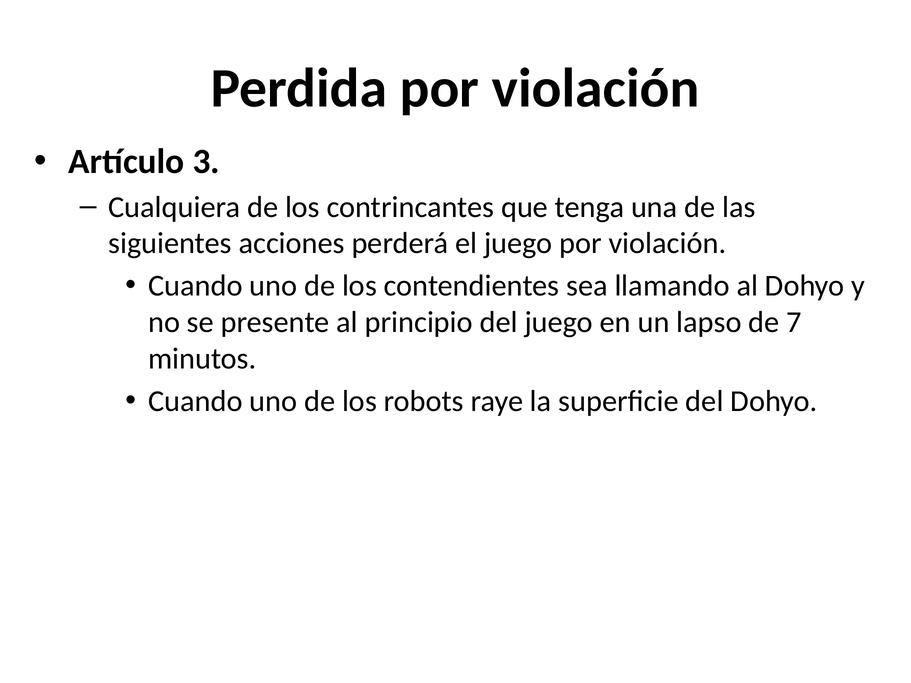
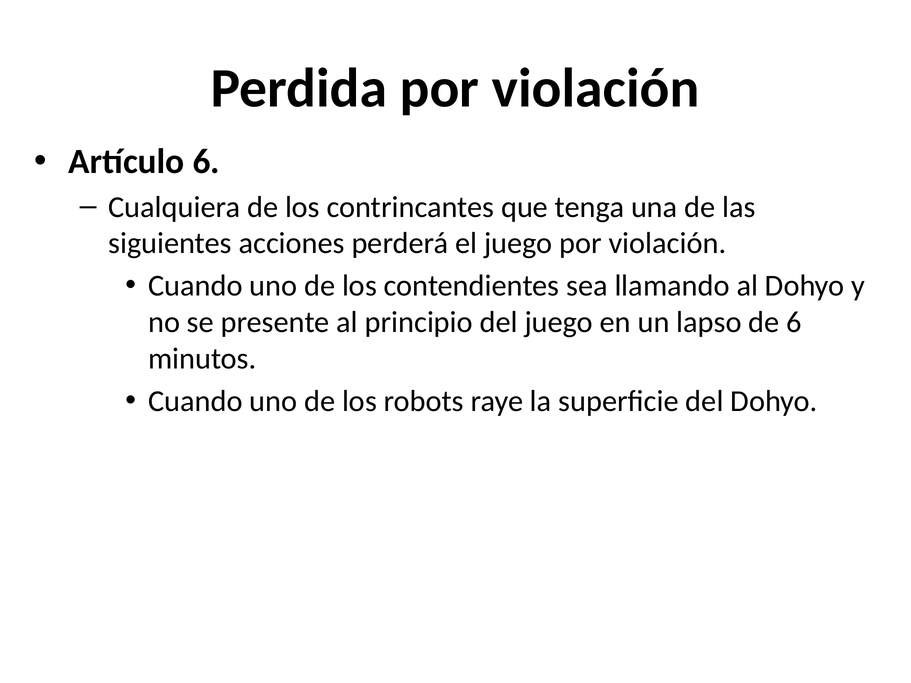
Artículo 3: 3 -> 6 (206, 162)
de 7: 7 -> 6 (794, 322)
